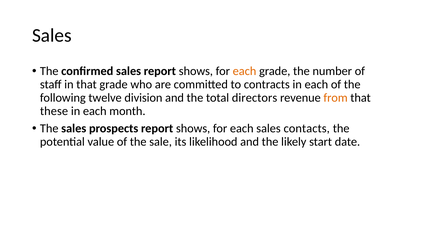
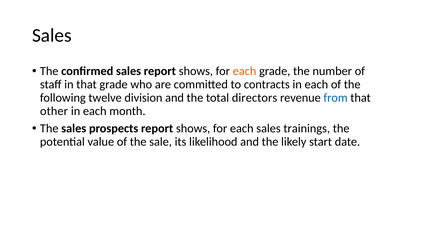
from colour: orange -> blue (336, 98)
these: these -> other (54, 111)
contacts: contacts -> trainings (307, 128)
